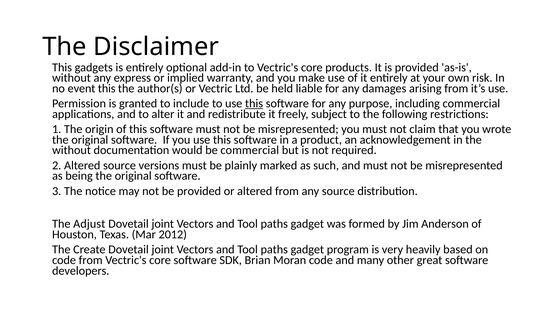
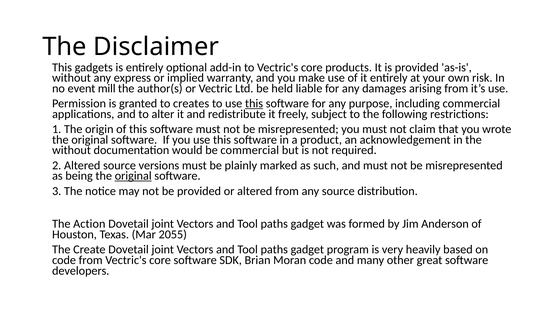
event this: this -> mill (107, 88)
include: include -> creates (191, 103)
original underline: none -> present (133, 176)
Adjust: Adjust -> Action (89, 224)
2012: 2012 -> 2055 (173, 234)
